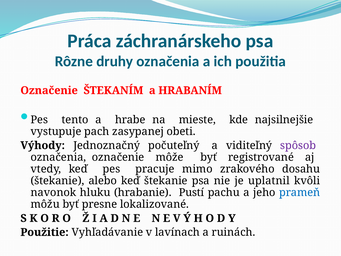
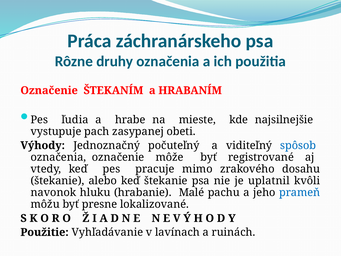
tento: tento -> ľudia (75, 120)
spôsob colour: purple -> blue (298, 145)
Pustí: Pustí -> Malé (191, 192)
